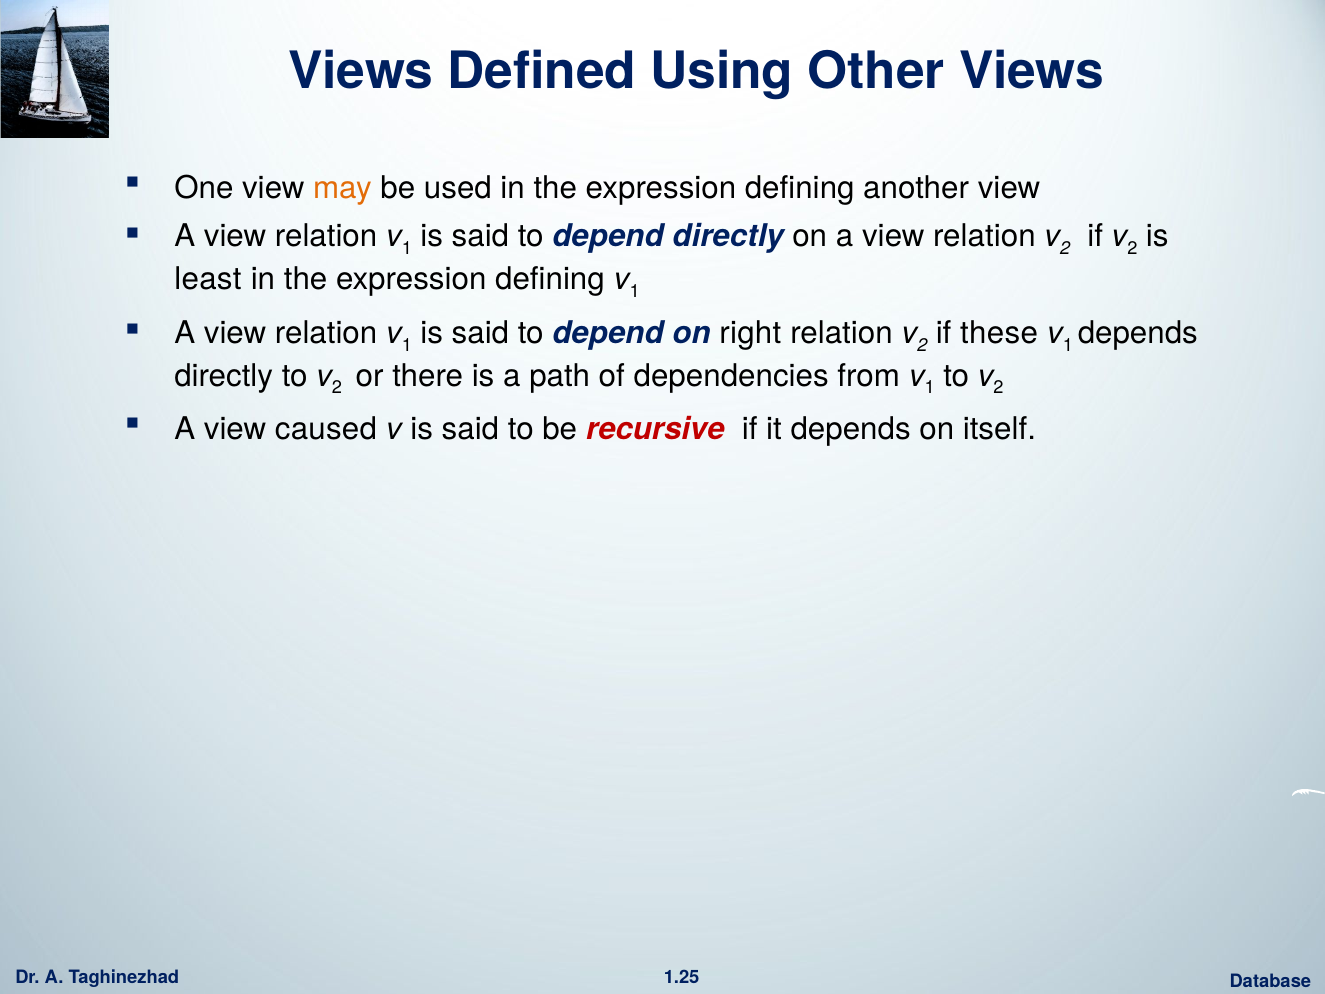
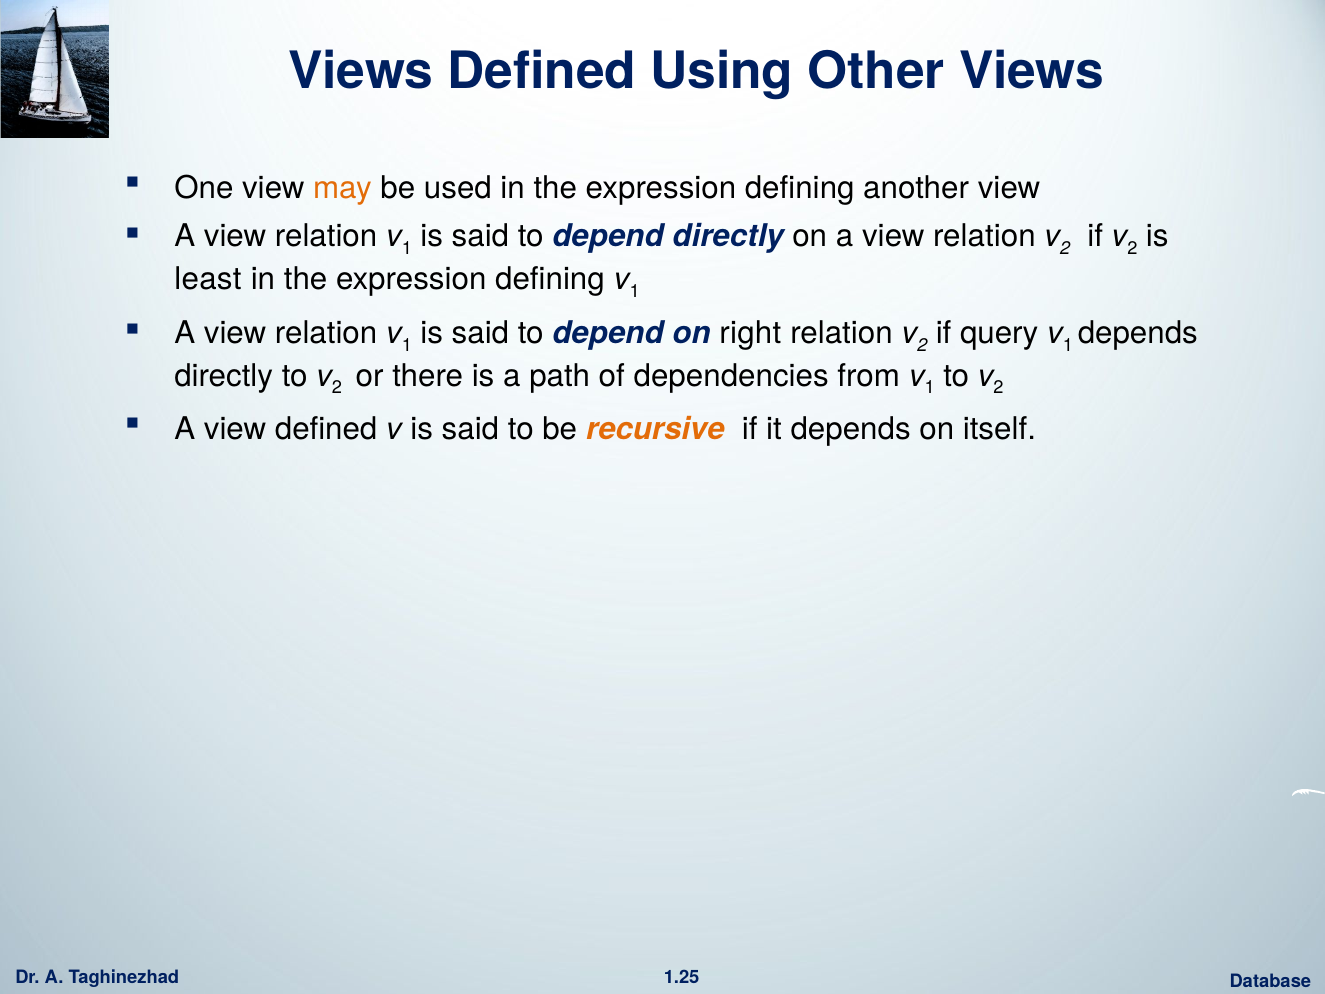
these: these -> query (999, 333)
view caused: caused -> defined (326, 429)
recursive colour: red -> orange (655, 429)
